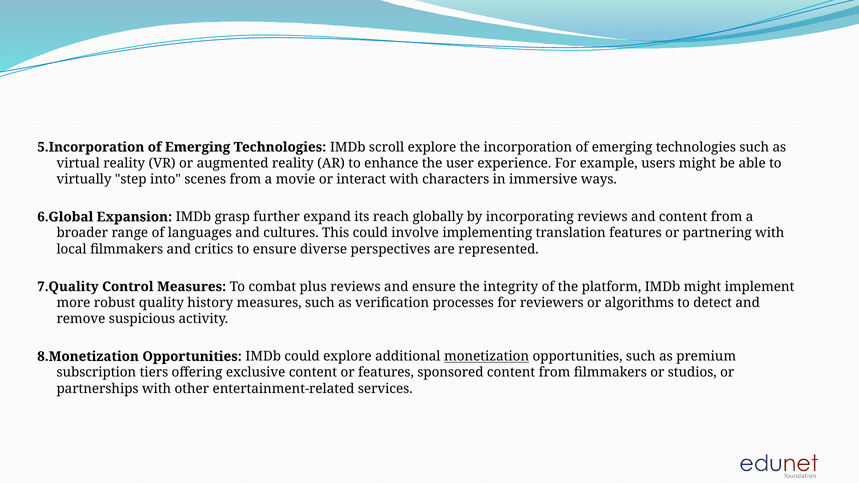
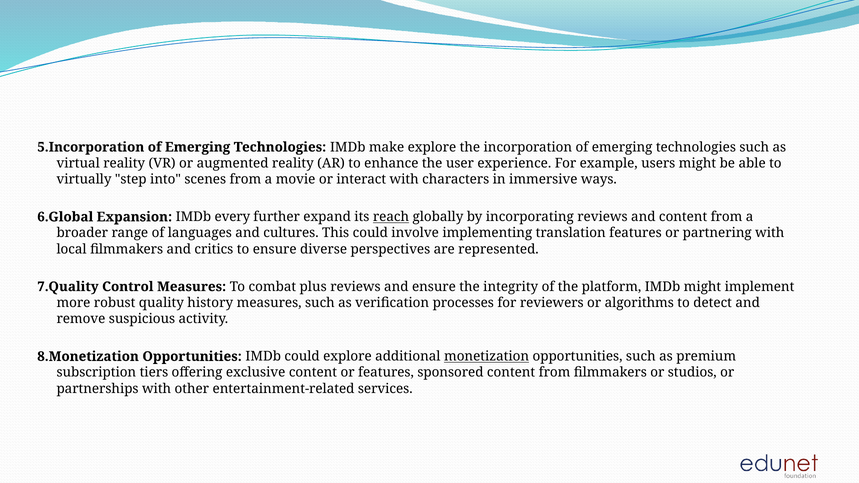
scroll: scroll -> make (387, 147)
grasp: grasp -> every (232, 217)
reach underline: none -> present (391, 217)
